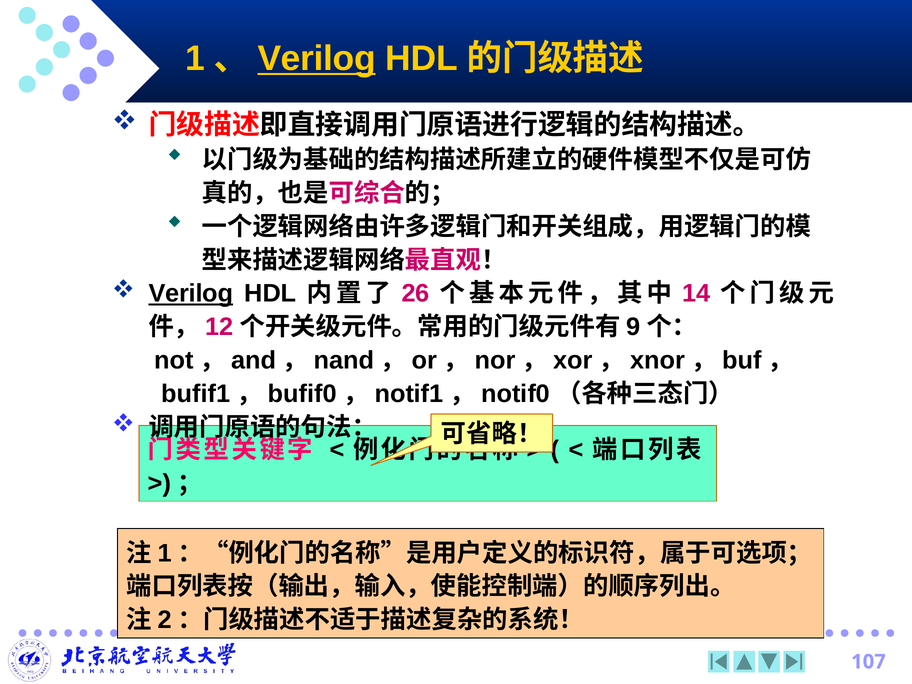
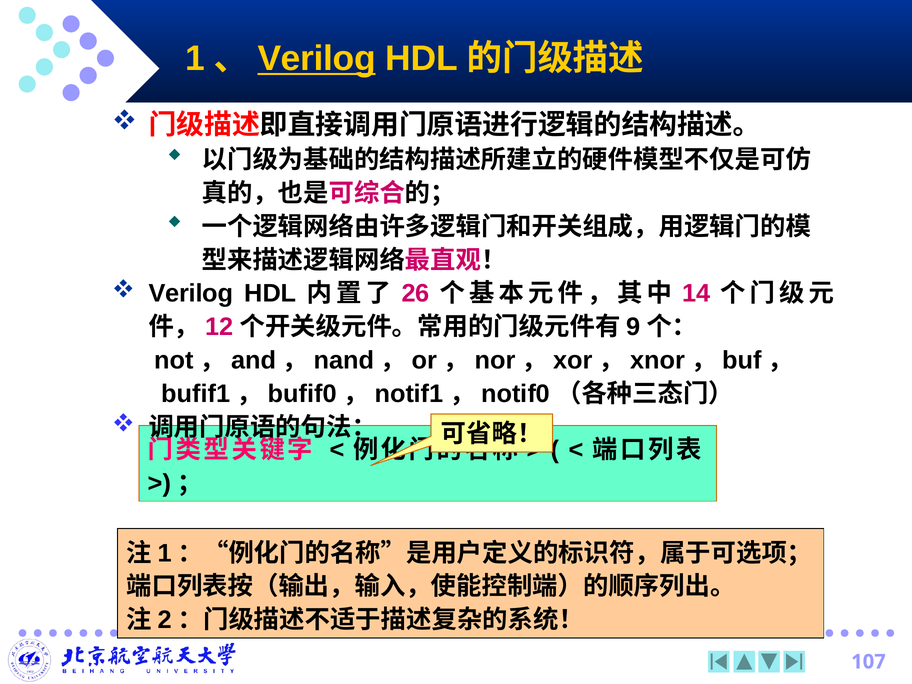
Verilog underline: present -> none (191, 294)
